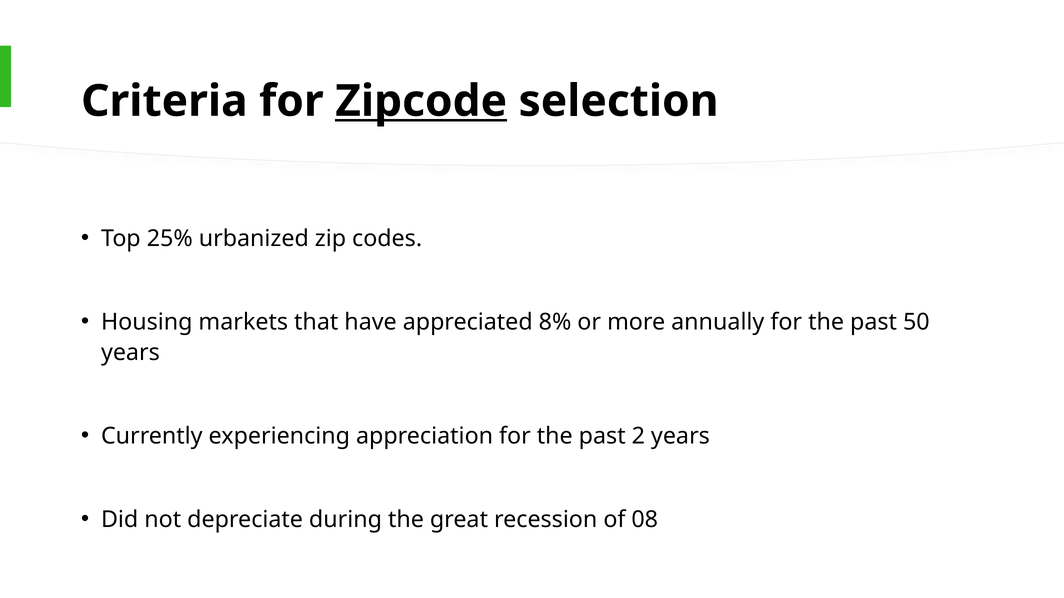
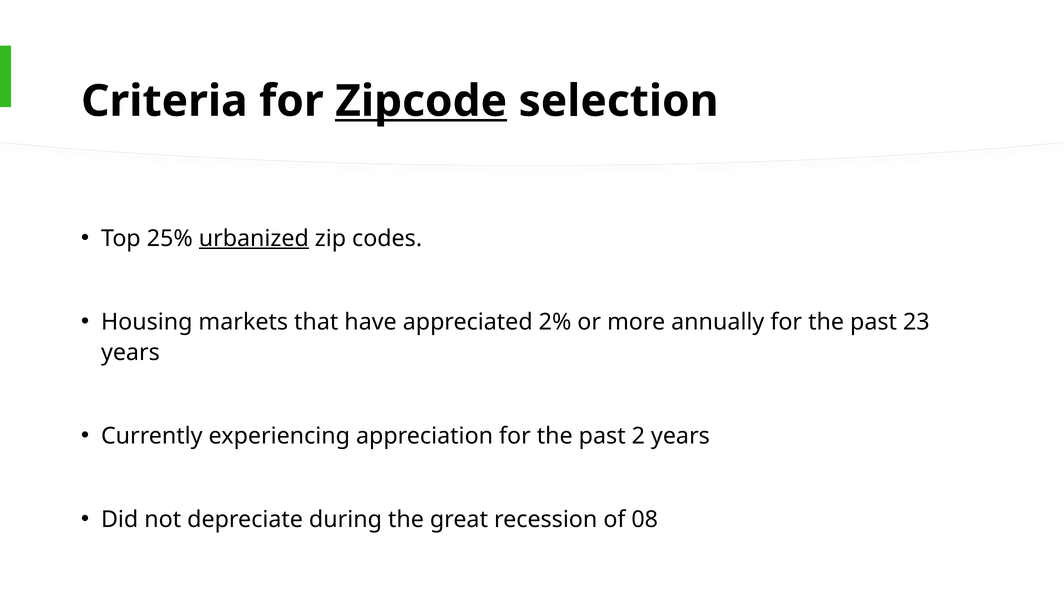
urbanized underline: none -> present (254, 239)
8%: 8% -> 2% (555, 322)
50: 50 -> 23 (916, 322)
